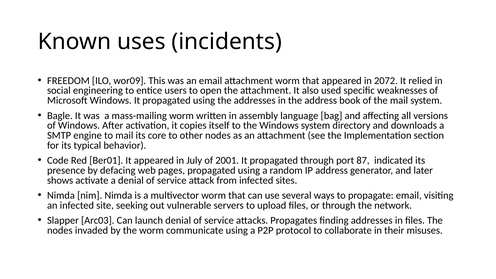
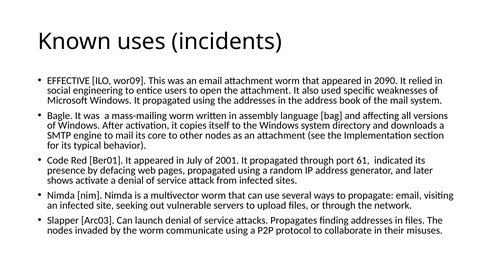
FREEDOM: FREEDOM -> EFFECTIVE (68, 81)
2072: 2072 -> 2090 (386, 81)
87: 87 -> 61 (363, 161)
